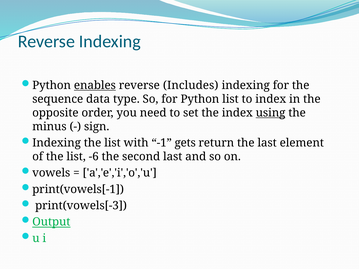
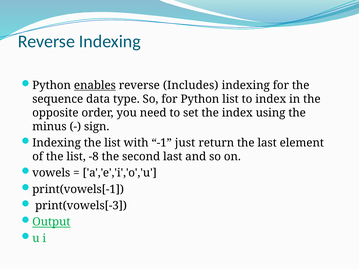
using underline: present -> none (271, 113)
gets: gets -> just (185, 143)
-6: -6 -> -8 (94, 157)
